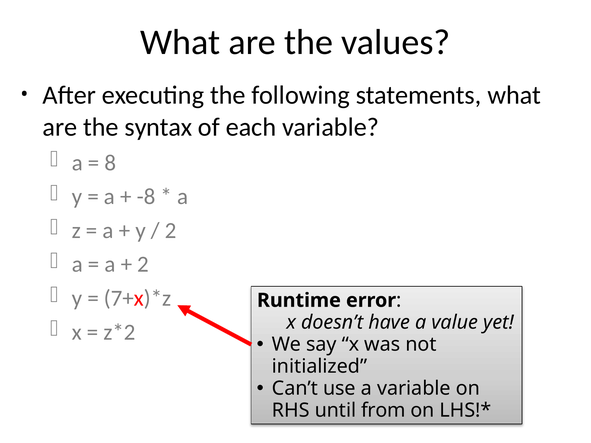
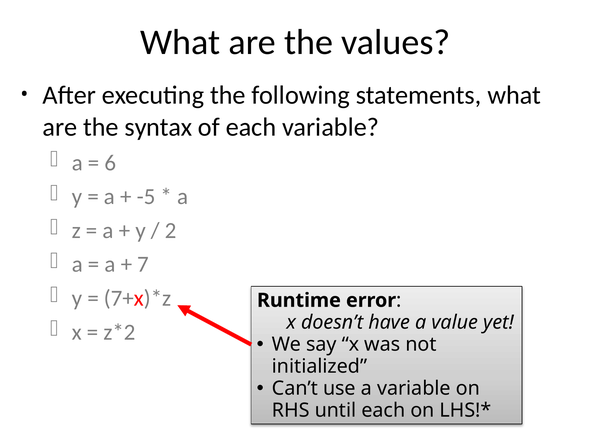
8: 8 -> 6 (110, 163)
-8: -8 -> -5 (146, 197)
2: 2 -> 7 (143, 265)
until from: from -> each (383, 410)
